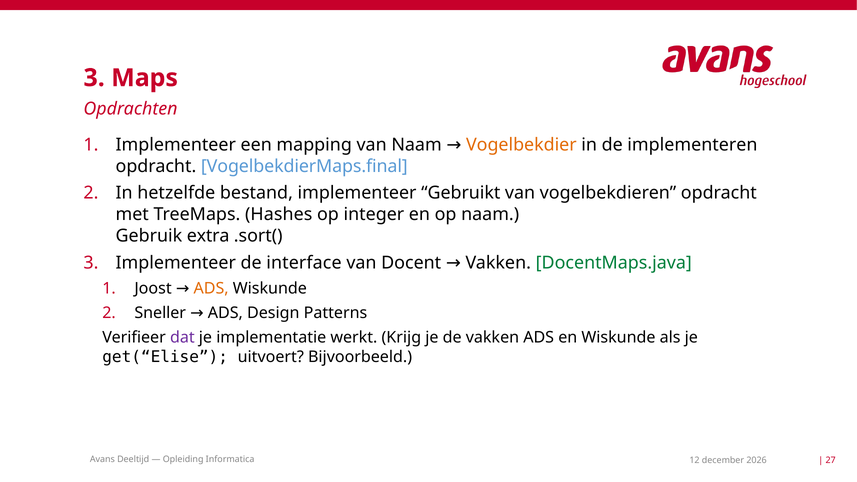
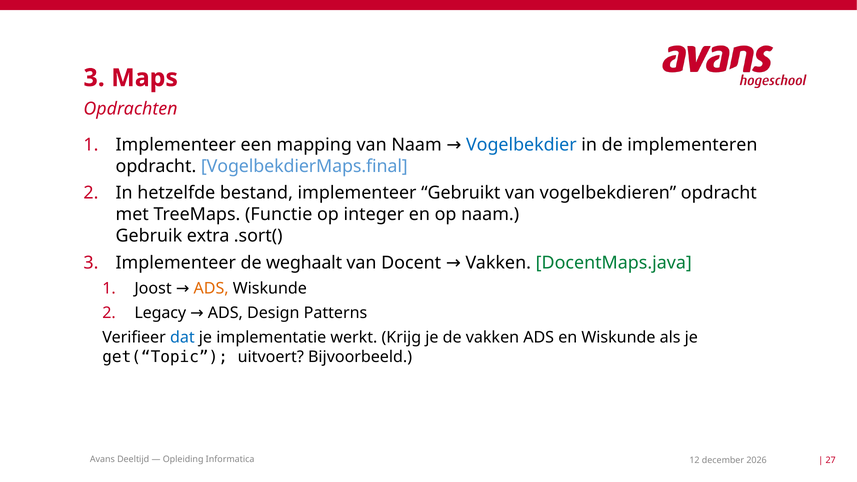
Vogelbekdier colour: orange -> blue (521, 145)
Hashes: Hashes -> Functie (279, 214)
interface: interface -> weghaalt (304, 263)
Sneller: Sneller -> Legacy (160, 313)
dat colour: purple -> blue (182, 338)
get(“Elise: get(“Elise -> get(“Topic (165, 357)
